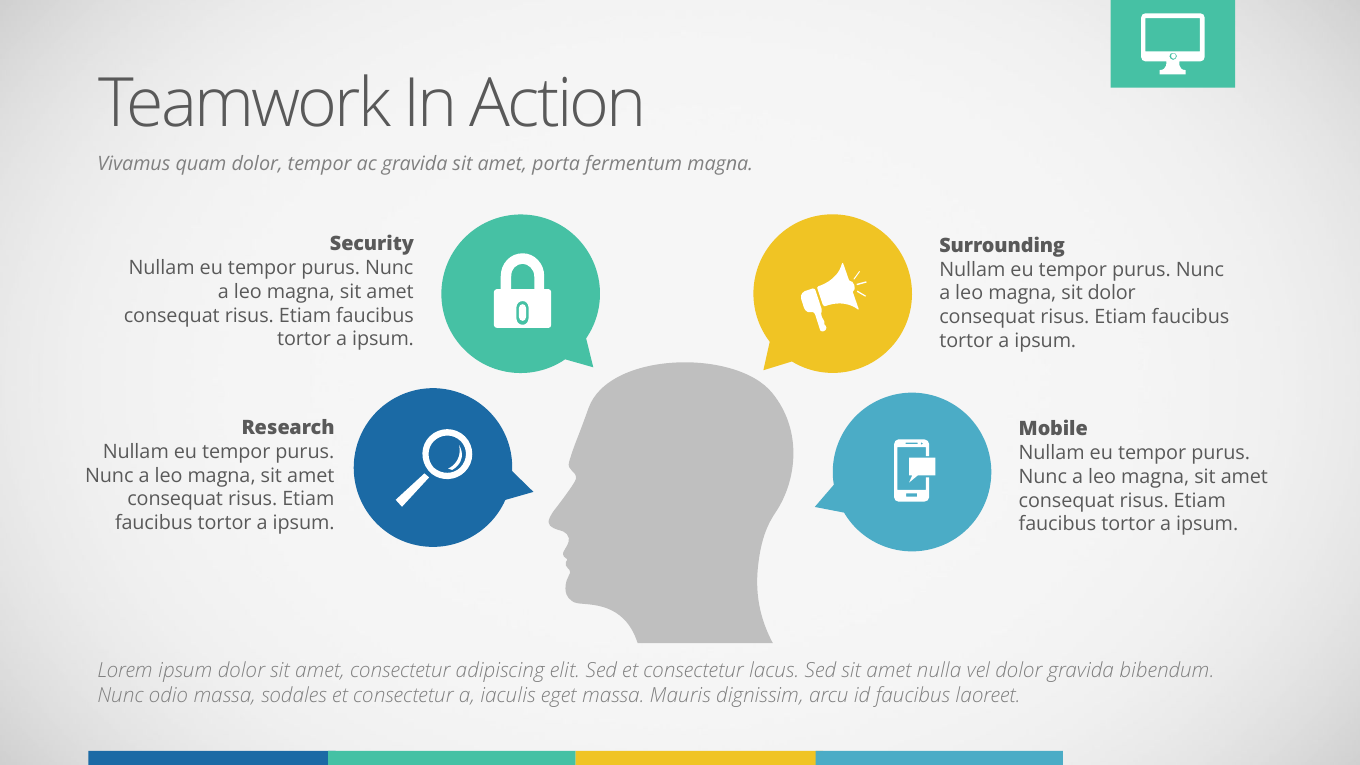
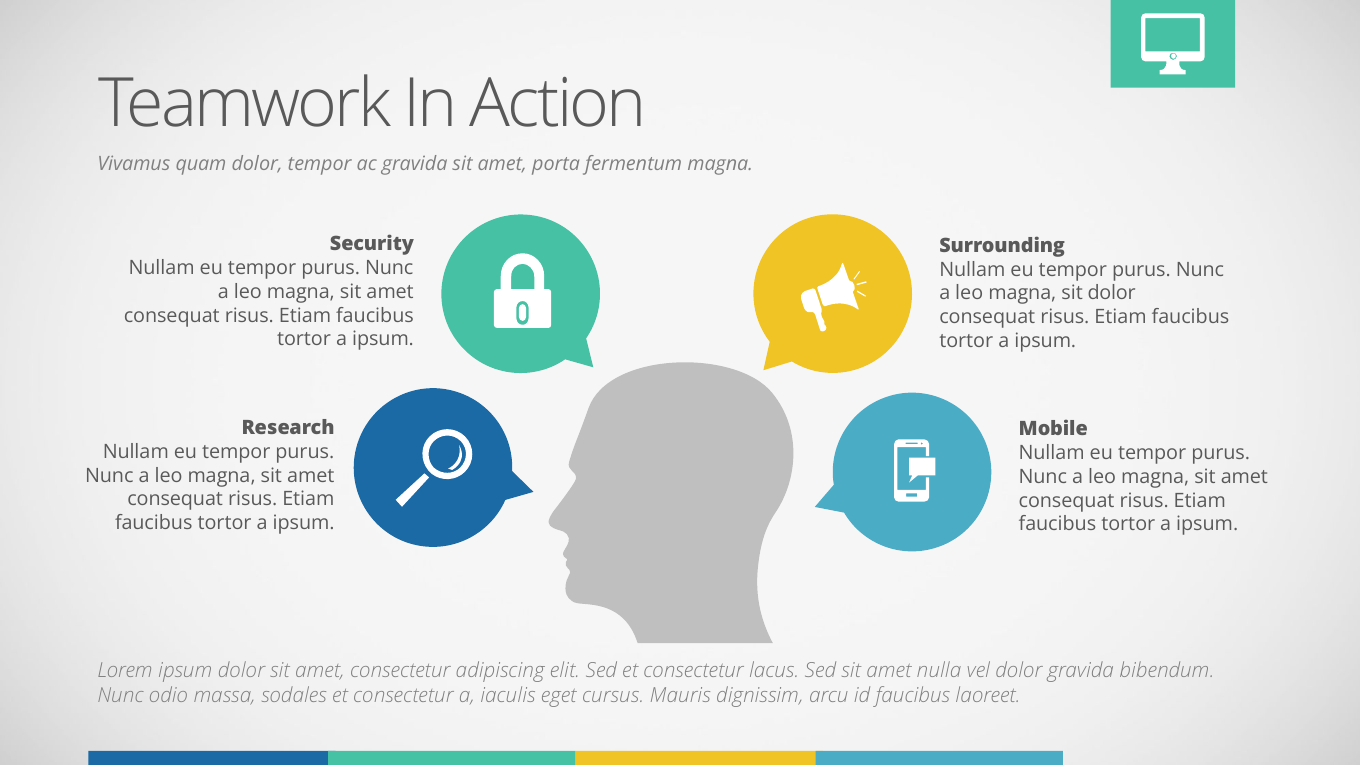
eget massa: massa -> cursus (613, 695)
